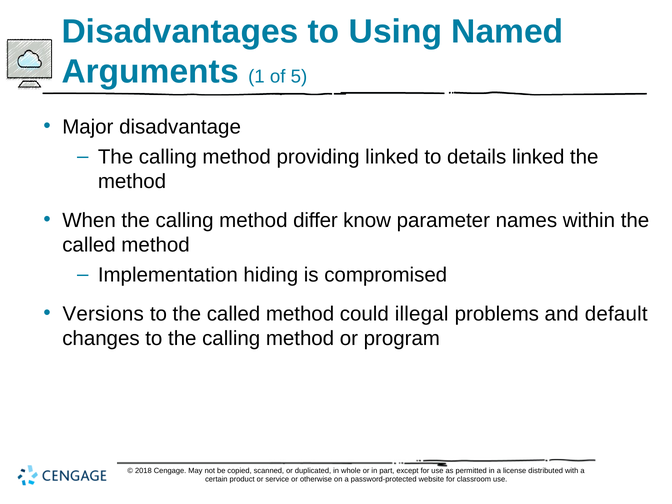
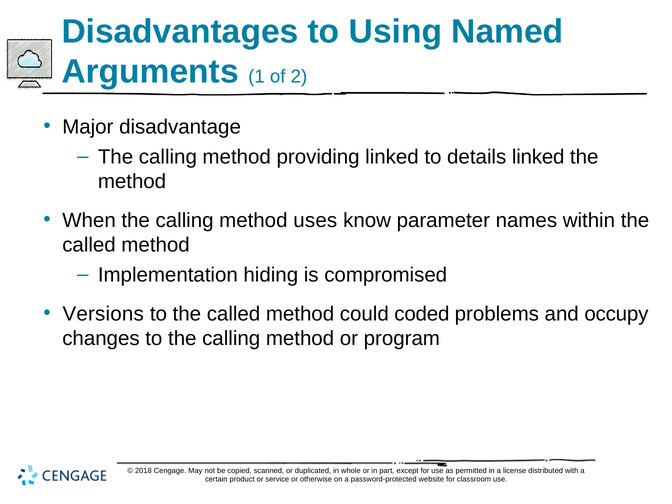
5: 5 -> 2 (299, 77)
differ: differ -> uses (315, 220)
illegal: illegal -> coded (422, 314)
default: default -> occupy (616, 314)
